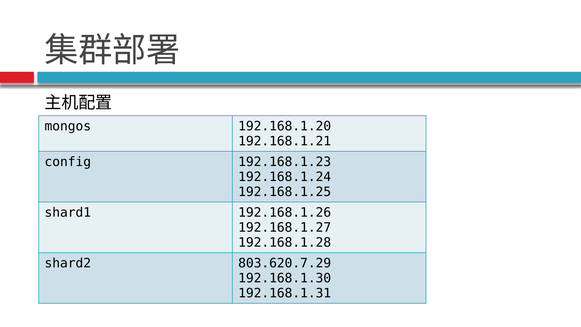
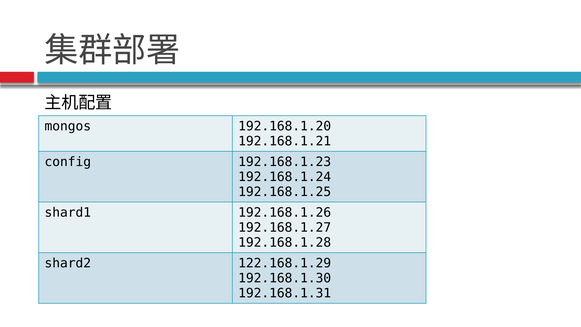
803.620.7.29: 803.620.7.29 -> 122.168.1.29 (285, 263)
